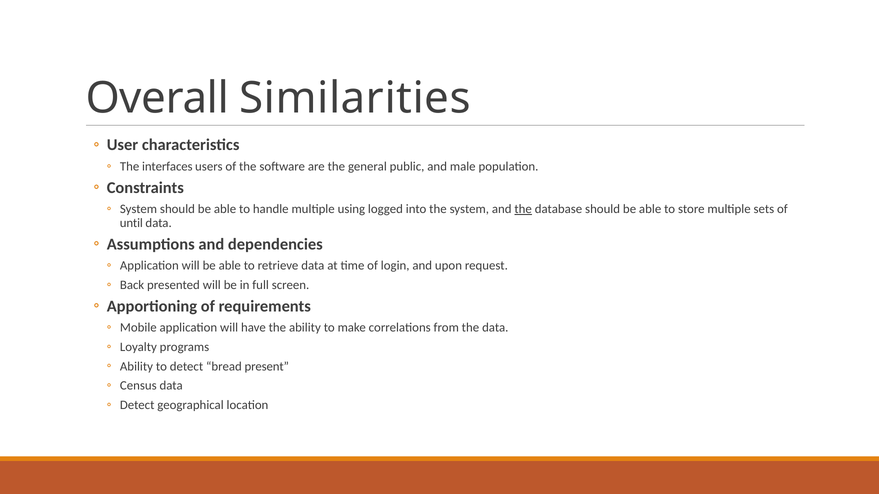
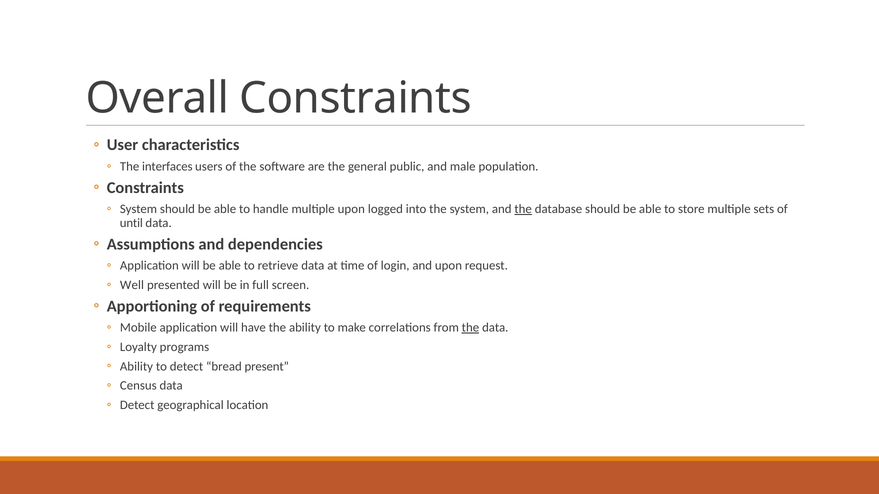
Overall Similarities: Similarities -> Constraints (355, 98)
multiple using: using -> upon (351, 209)
Back: Back -> Well (132, 285)
the underline: none -> present (470, 328)
